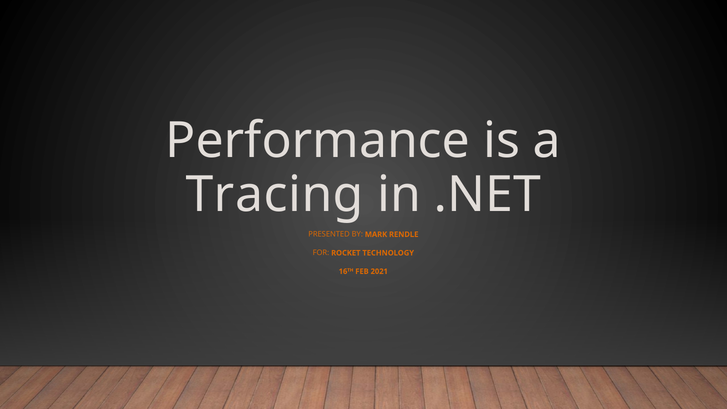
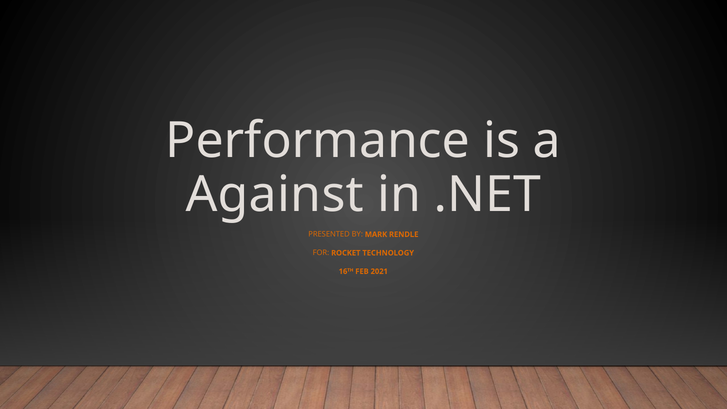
Tracing: Tracing -> Against (275, 195)
